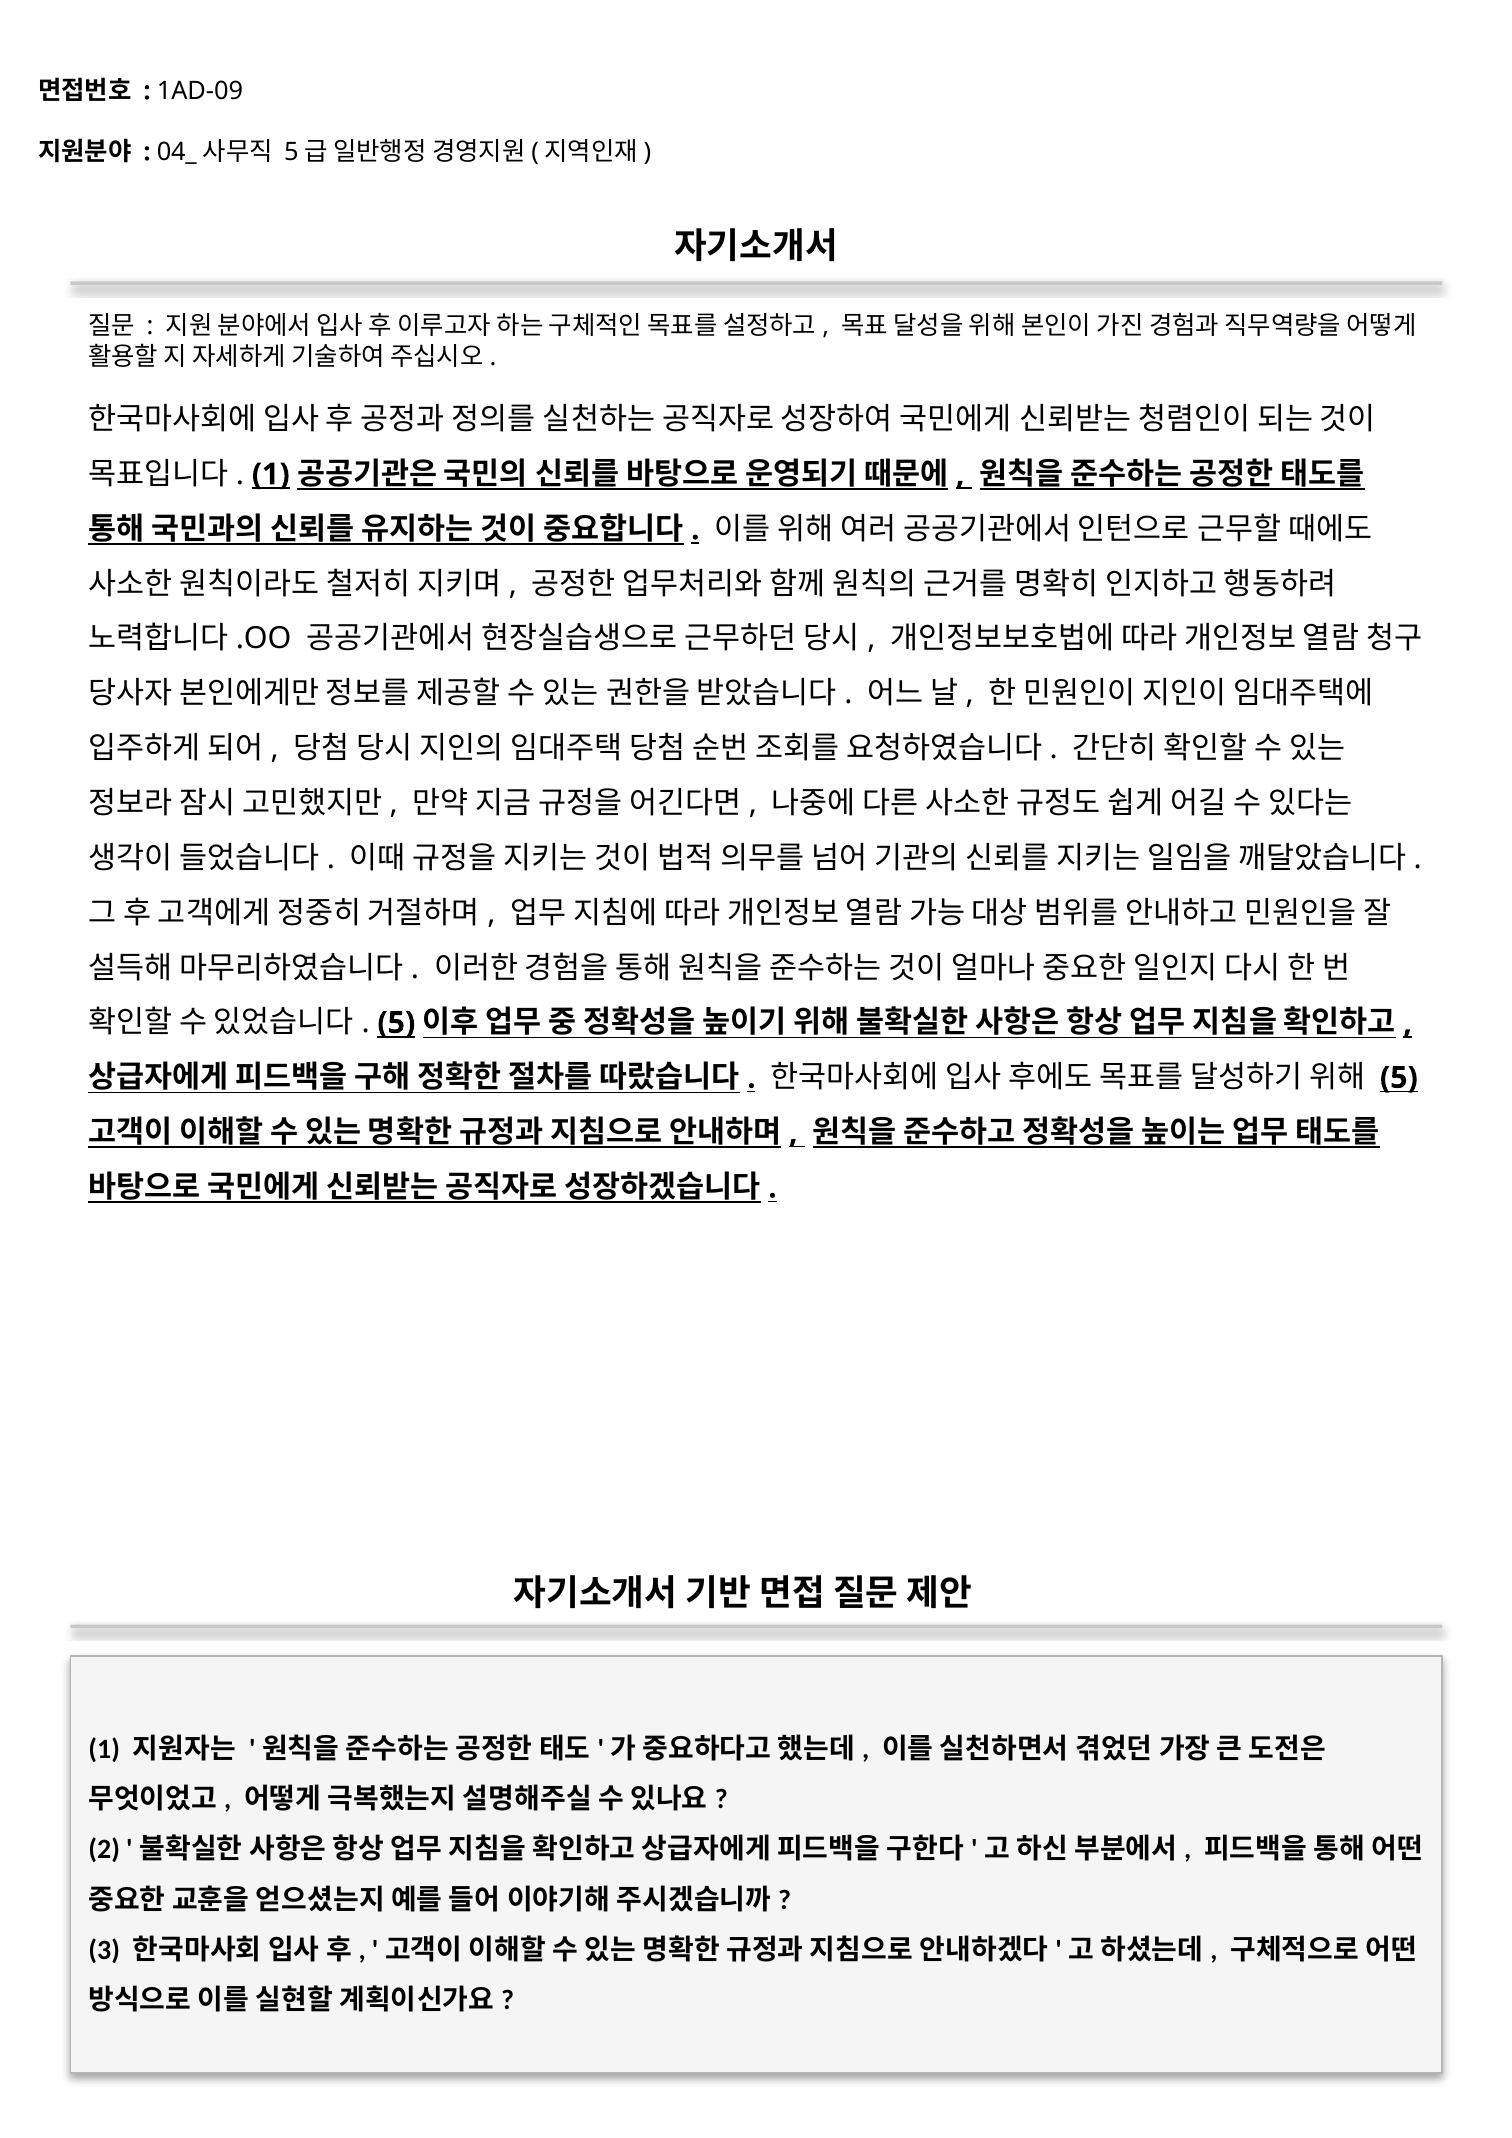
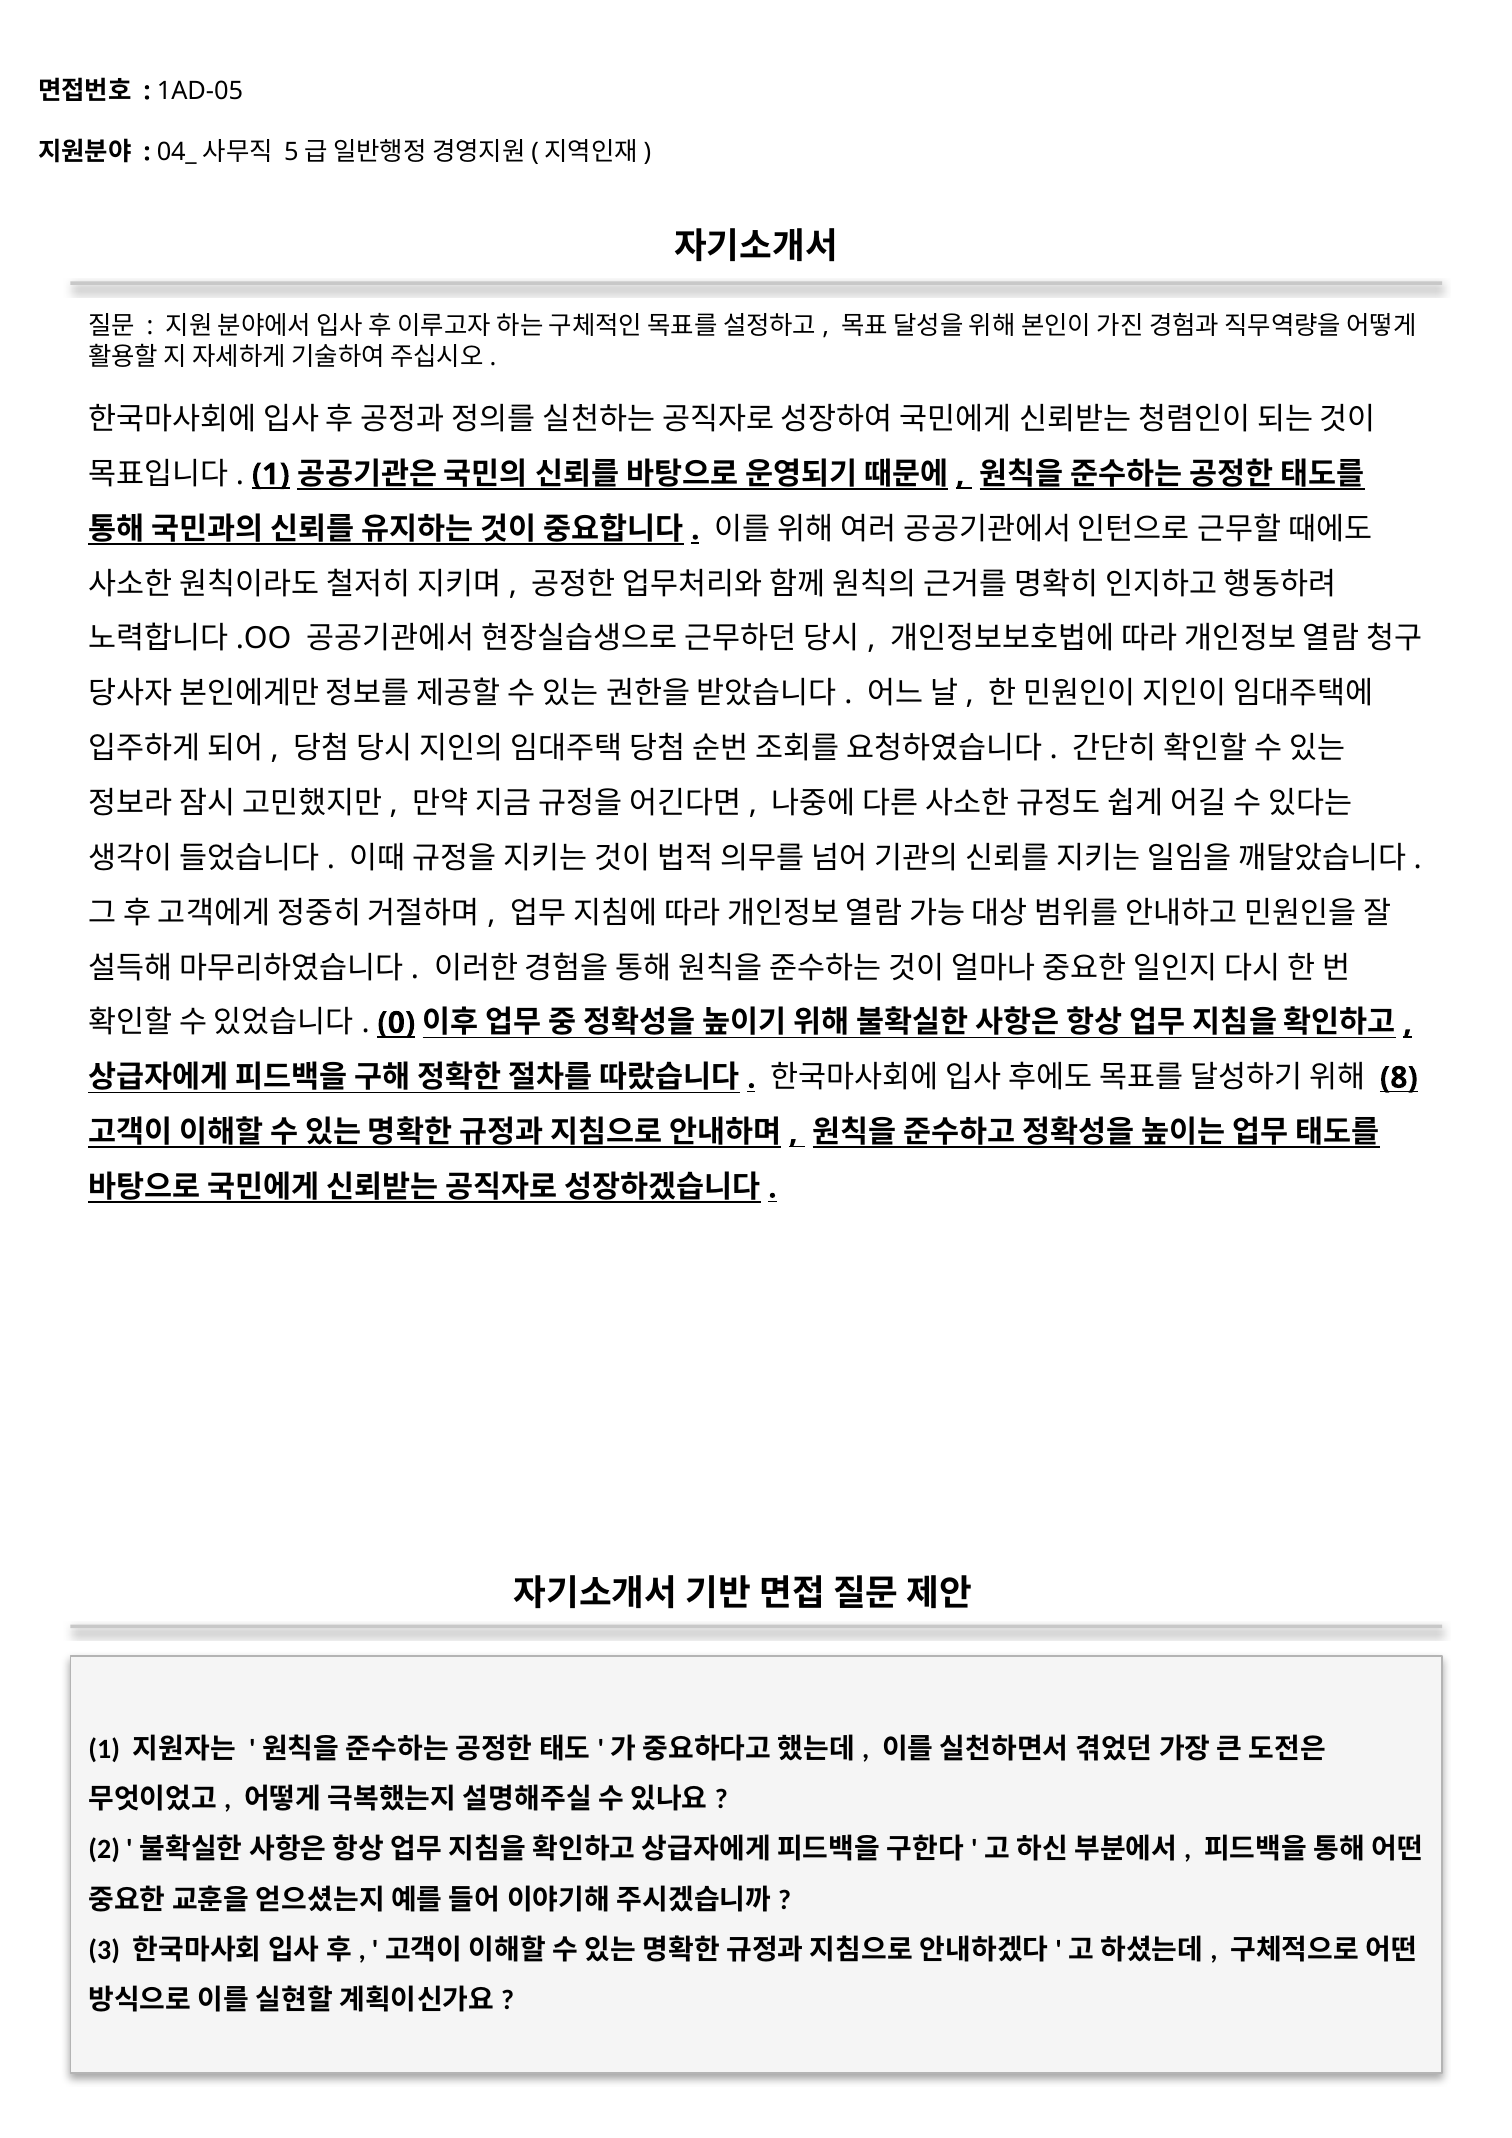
1AD-09: 1AD-09 -> 1AD-05 (200, 91)
5: 5 -> 0 (396, 1023)
5: 5 -> 8 (1399, 1078)
